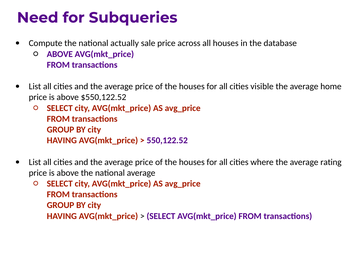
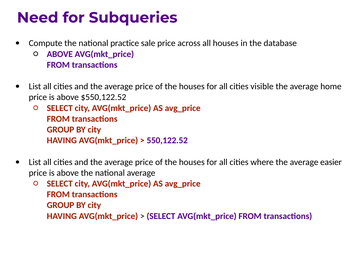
actually: actually -> practice (125, 43)
rating: rating -> easier (331, 162)
